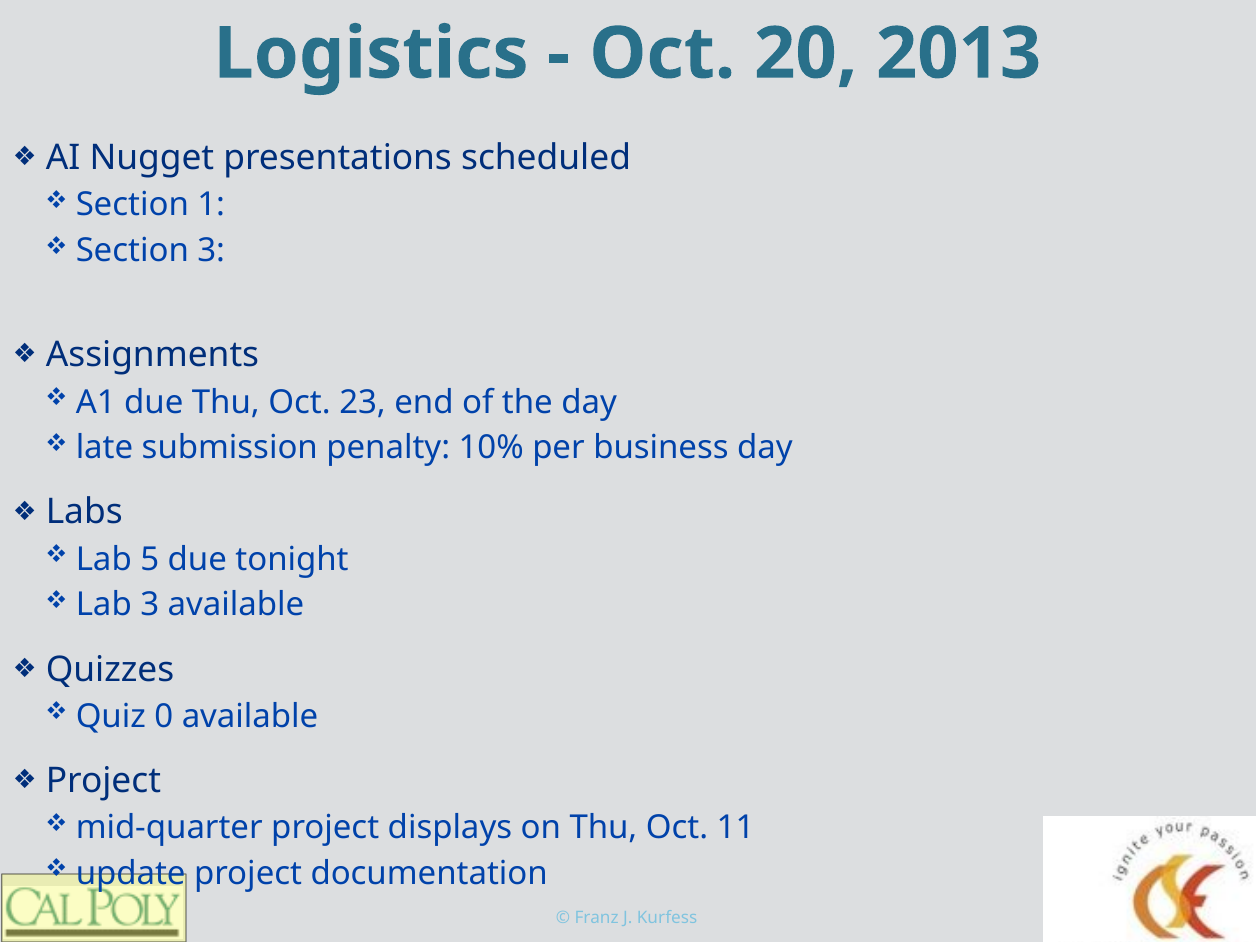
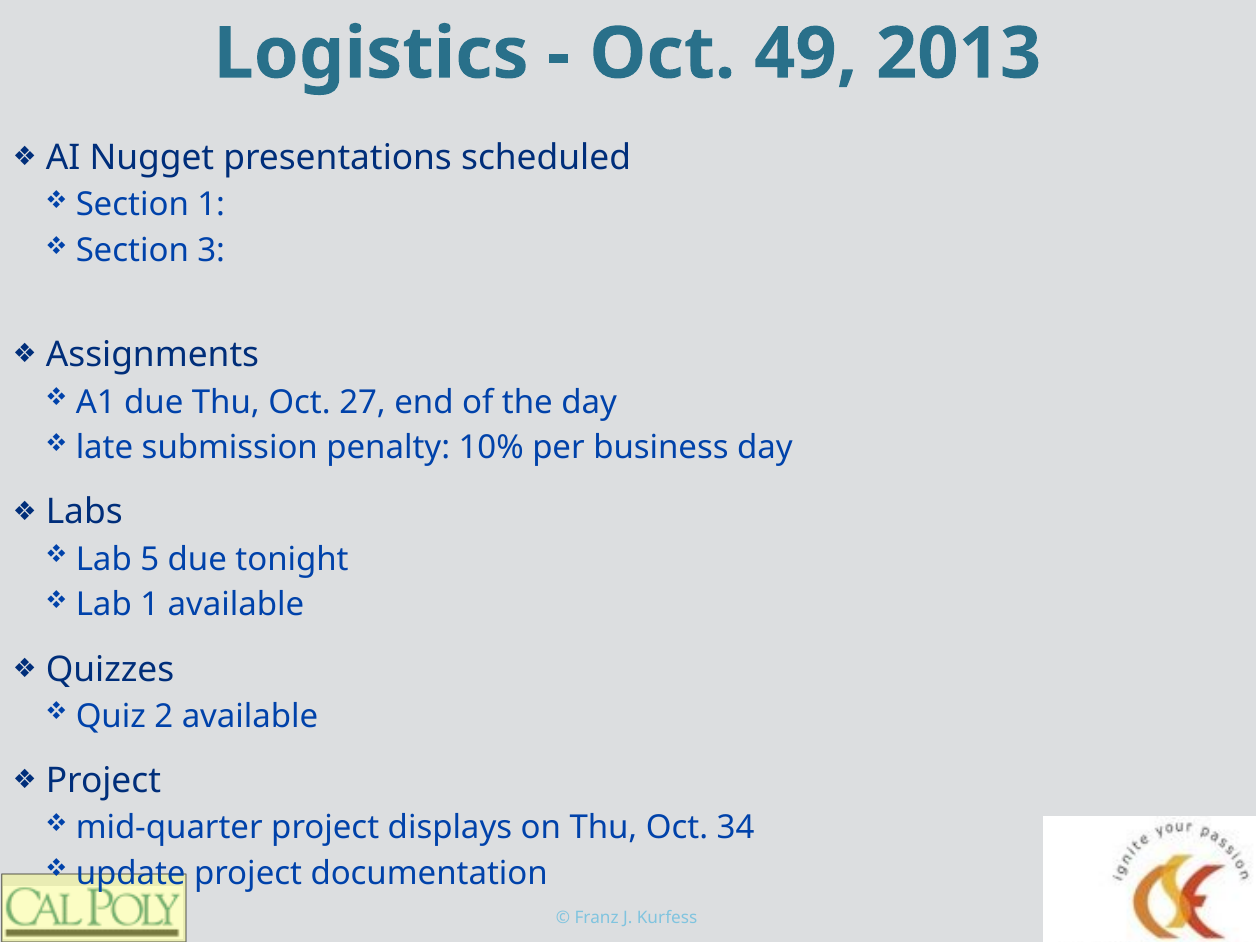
20: 20 -> 49 (806, 54)
23: 23 -> 27 (363, 402)
Lab 3: 3 -> 1 (150, 605)
0: 0 -> 2 (164, 716)
11: 11 -> 34 (736, 828)
